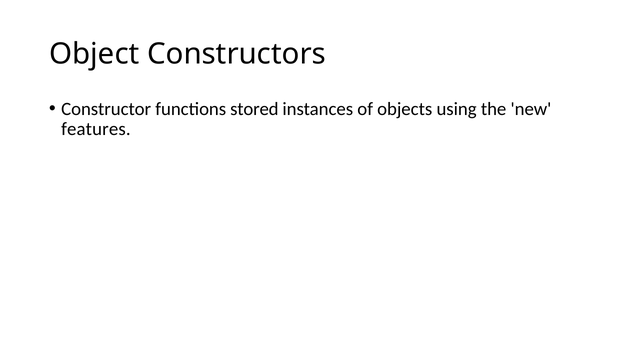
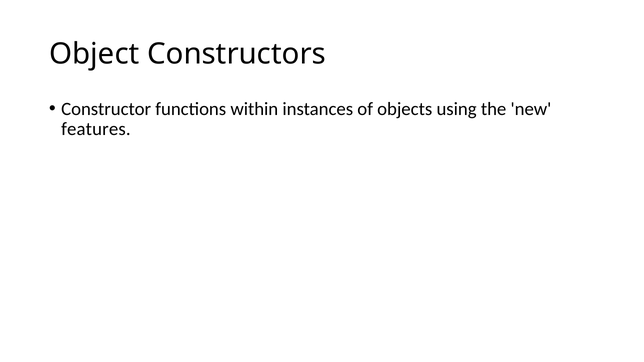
stored: stored -> within (254, 109)
